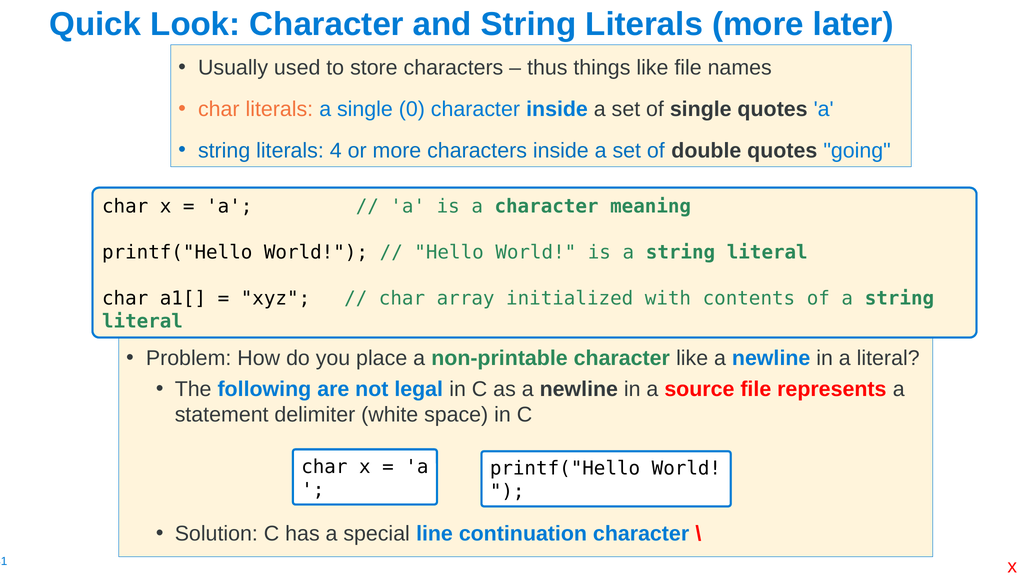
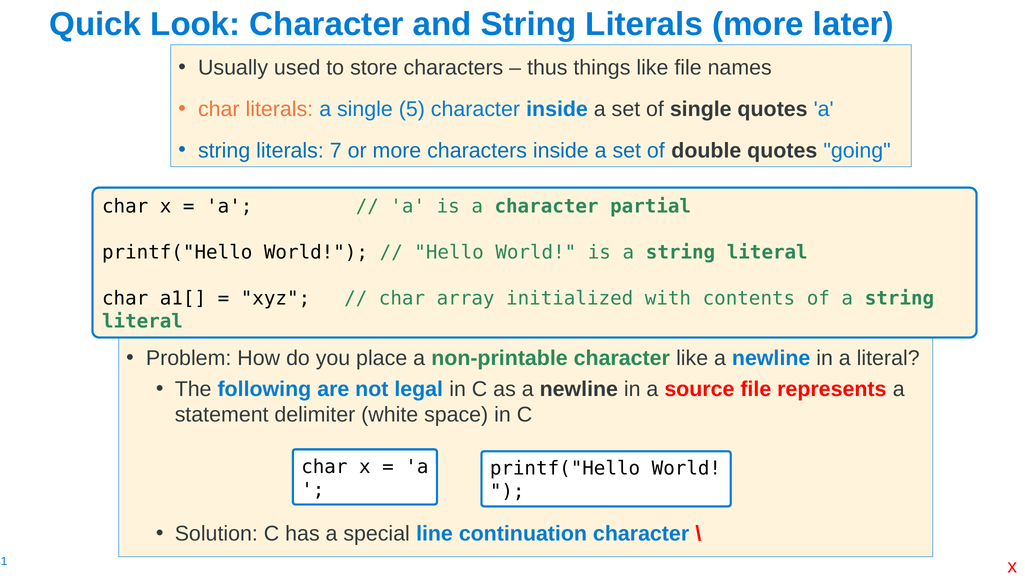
0: 0 -> 5 (412, 109)
4: 4 -> 7 (336, 151)
meaning: meaning -> partial (651, 206)
